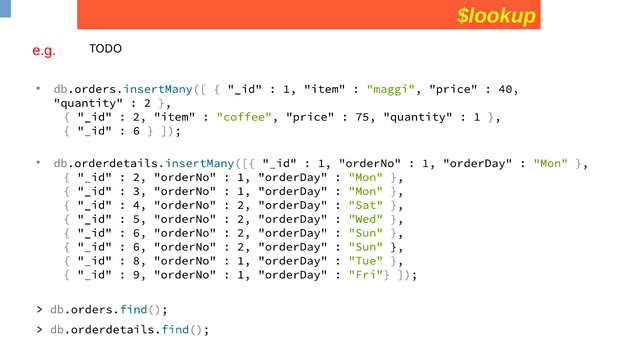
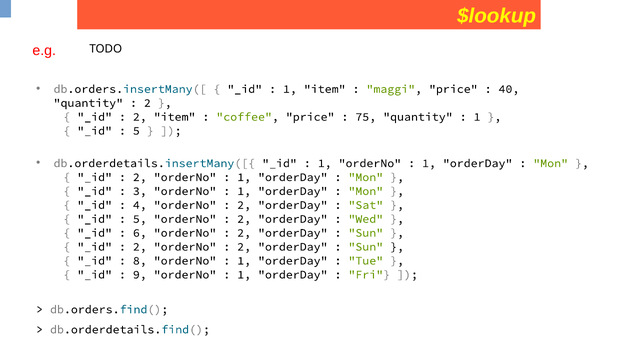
6: 6 -> 5 (136, 131)
6: 6 -> 2 (140, 247)
